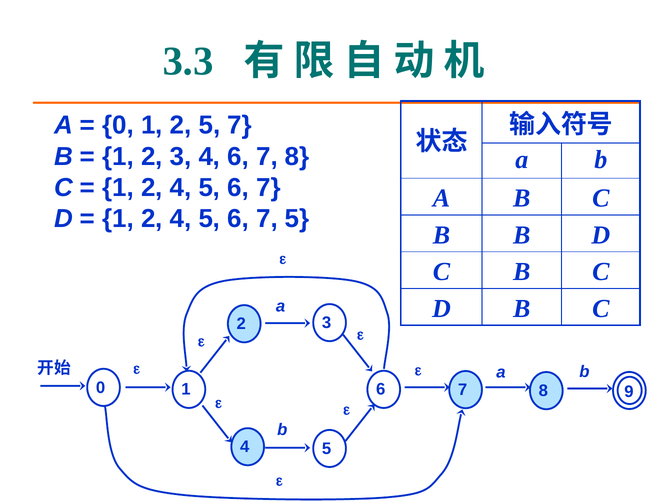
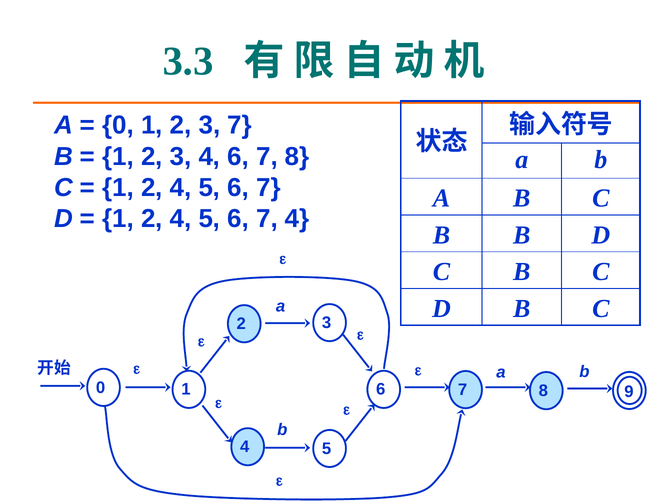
0 1 2 5: 5 -> 3 (209, 125)
7 5: 5 -> 4 (297, 219)
